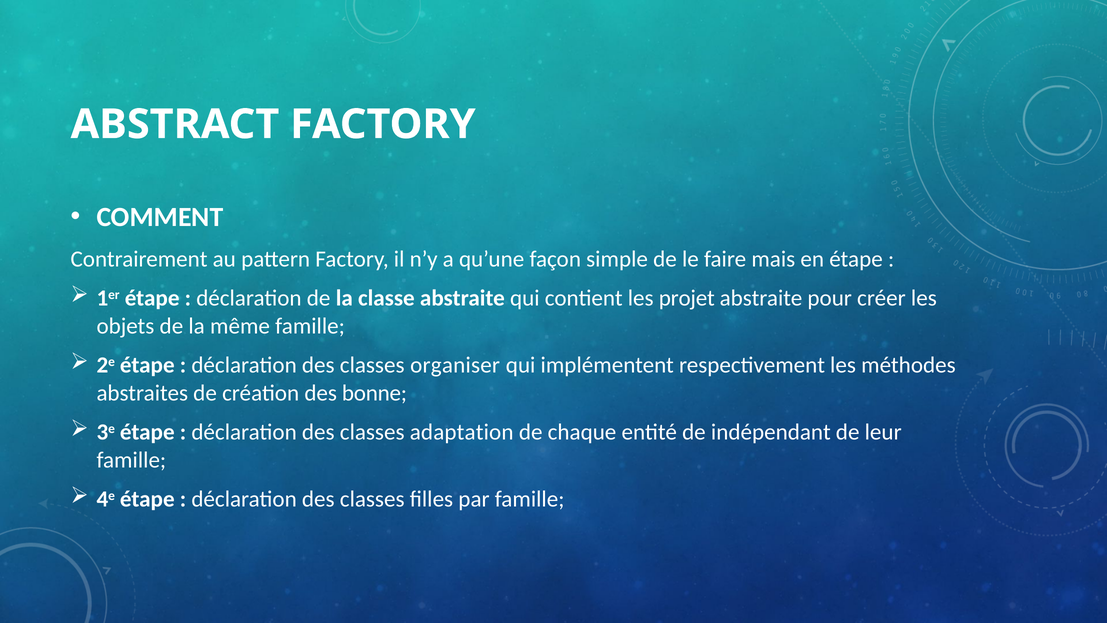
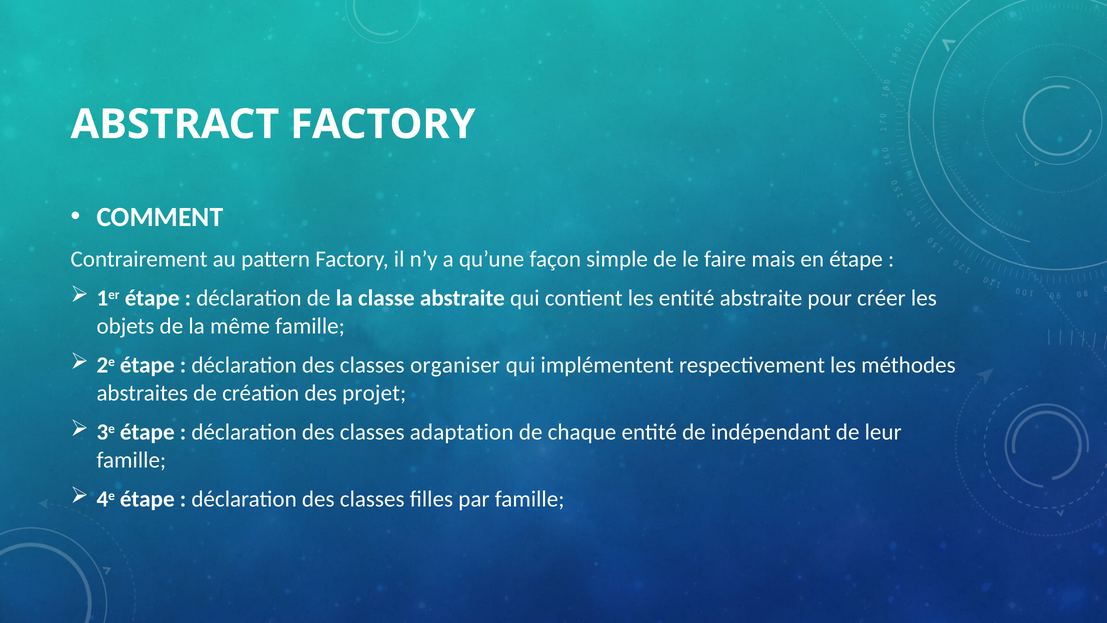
les projet: projet -> entité (687, 298)
bonne: bonne -> projet (374, 393)
